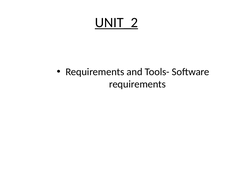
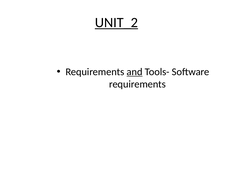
and underline: none -> present (135, 72)
